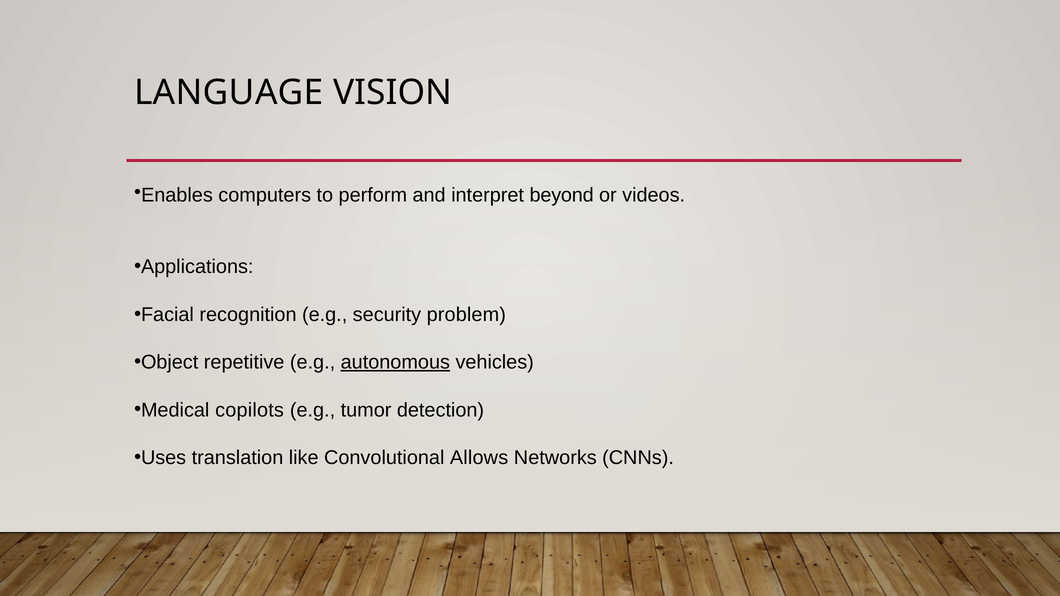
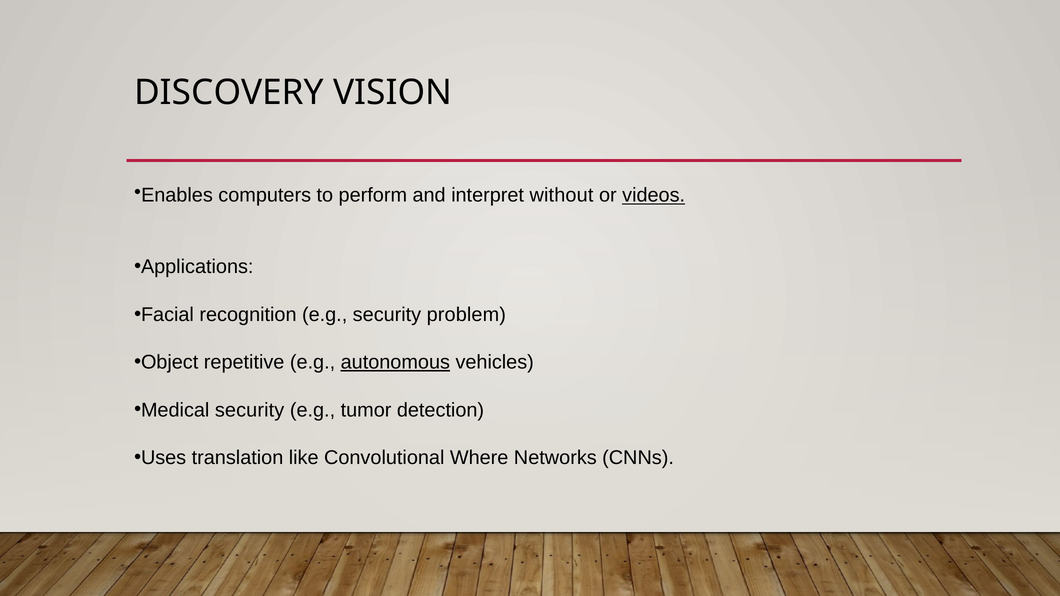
LANGUAGE: LANGUAGE -> DISCOVERY (229, 93)
beyond: beyond -> without (561, 195)
videos underline: none -> present (654, 195)
Medical copilots: copilots -> security (250, 410)
Allows: Allows -> Where (479, 458)
